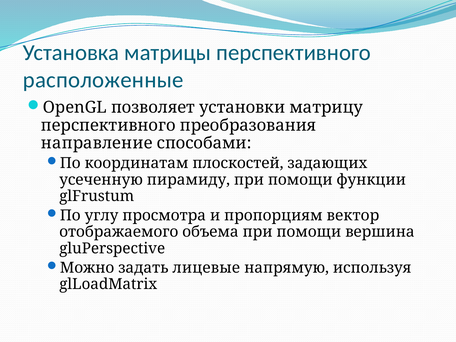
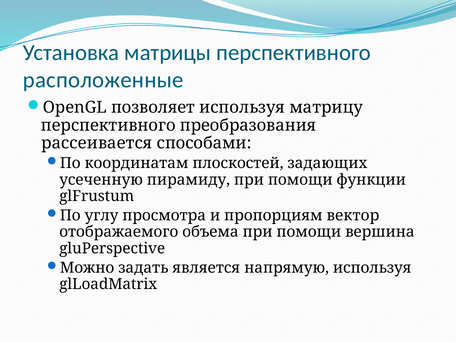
позволяет установки: установки -> используя (242, 108)
направление: направление -> рассеивается (97, 143)
лицевые: лицевые -> является (206, 268)
